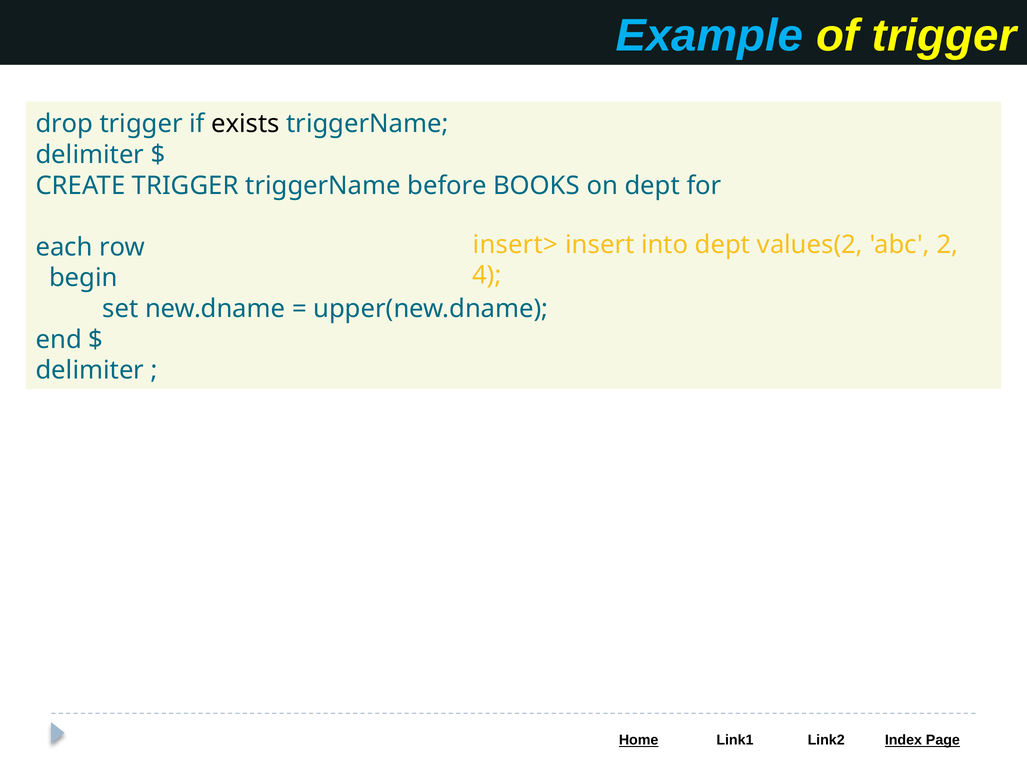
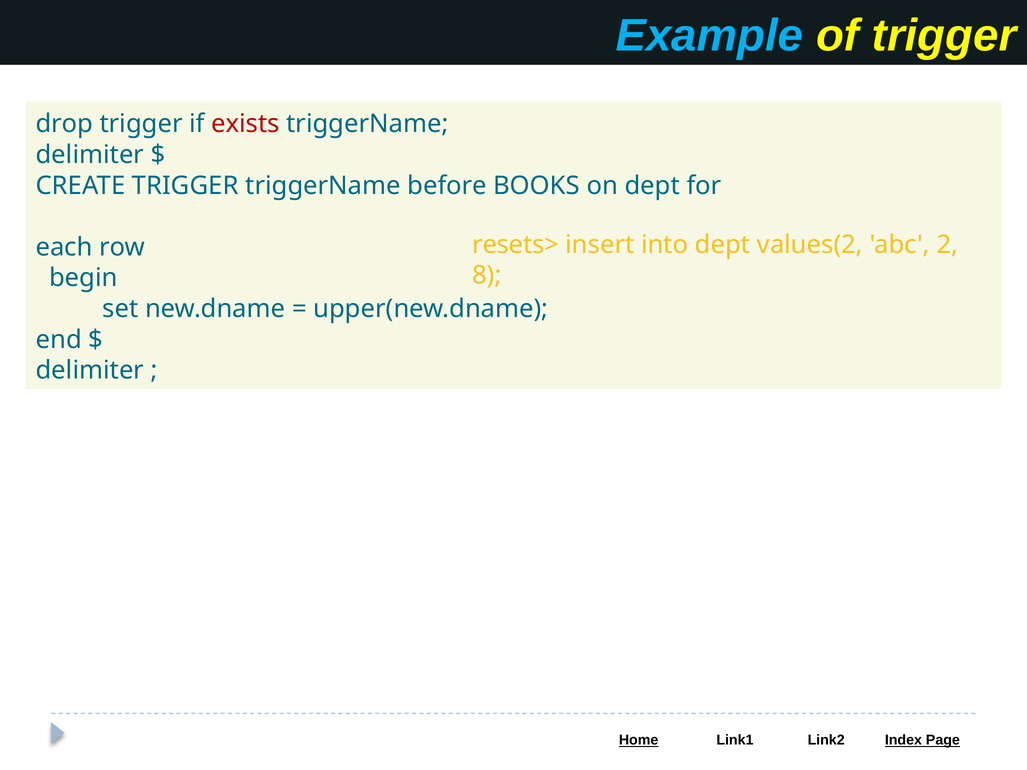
exists colour: black -> red (246, 124)
insert>: insert> -> resets> (516, 245)
4: 4 -> 8 (487, 276)
